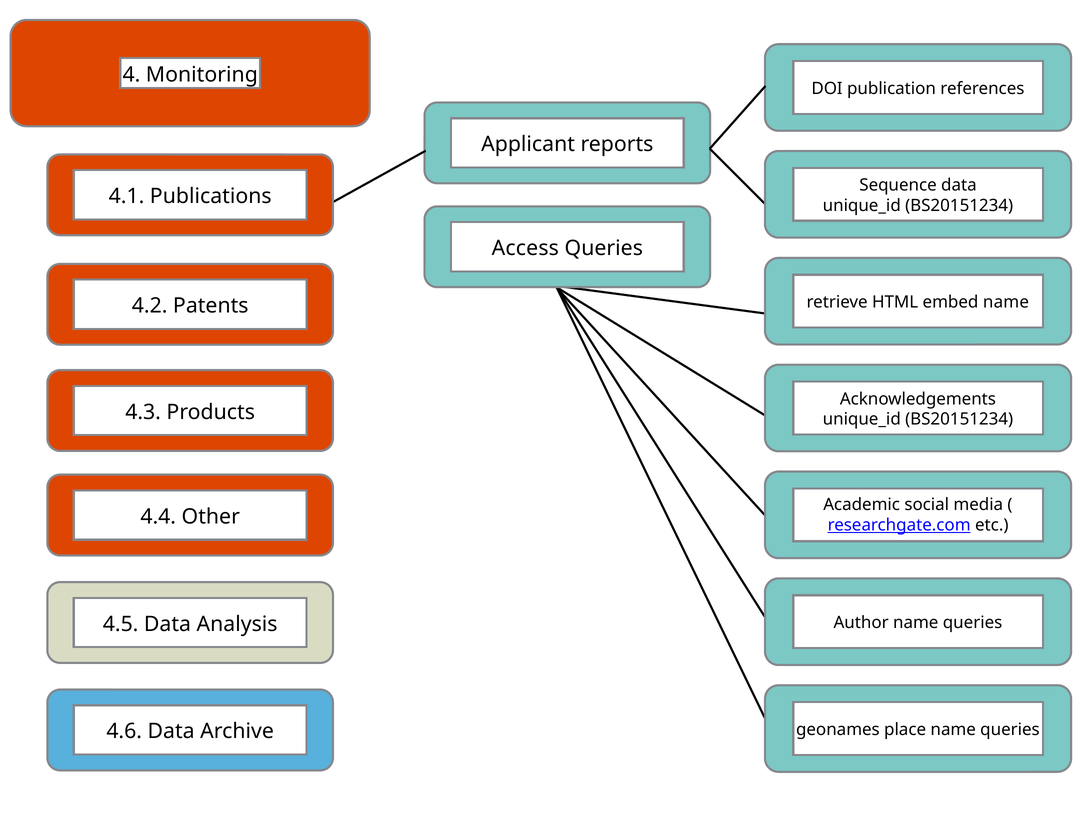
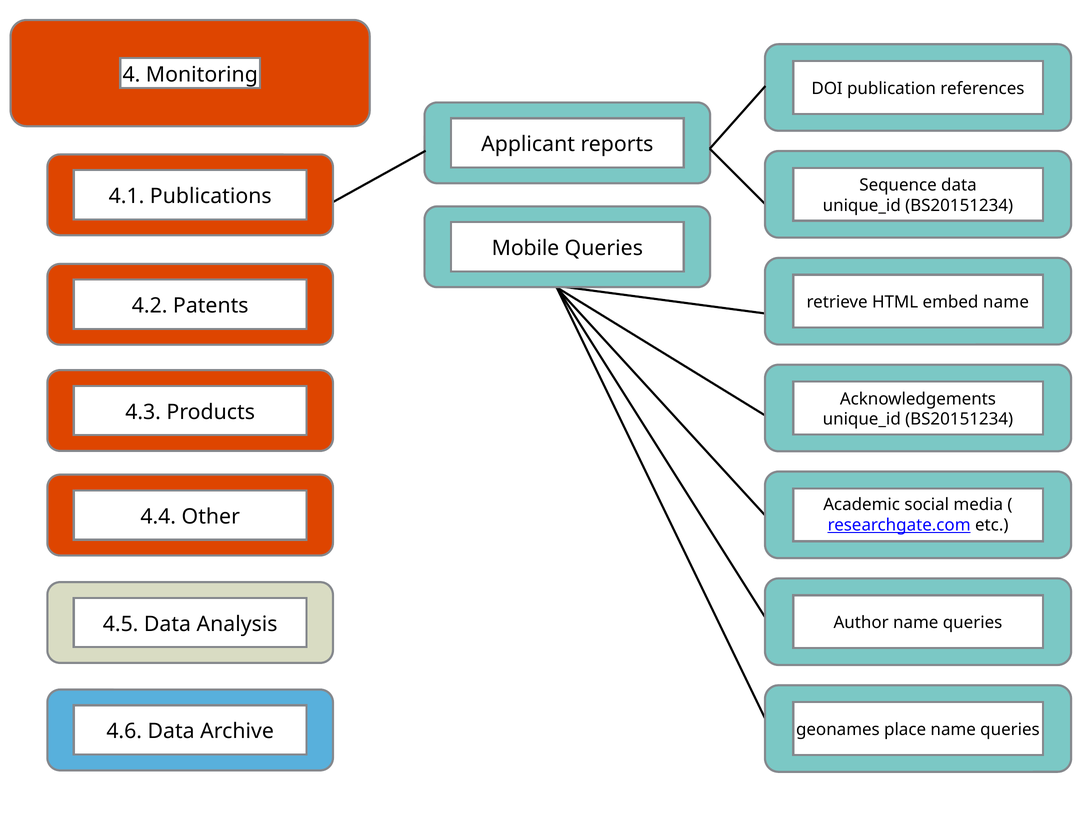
Access: Access -> Mobile (525, 248)
